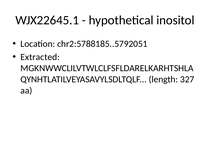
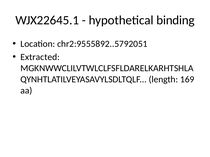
inositol: inositol -> binding (175, 20)
chr2:5788185..5792051: chr2:5788185..5792051 -> chr2:9555892..5792051 (102, 44)
327: 327 -> 169 (187, 80)
